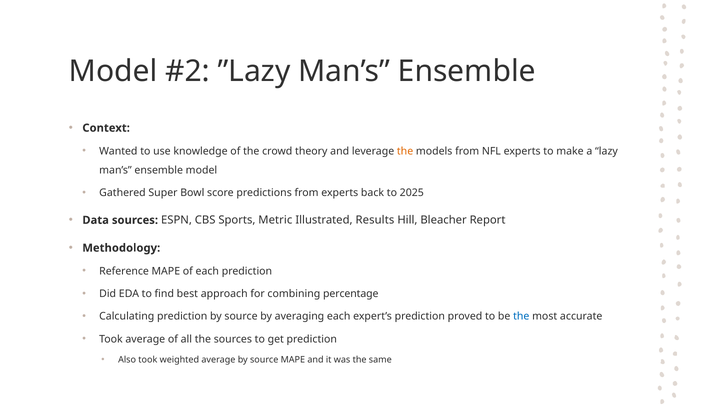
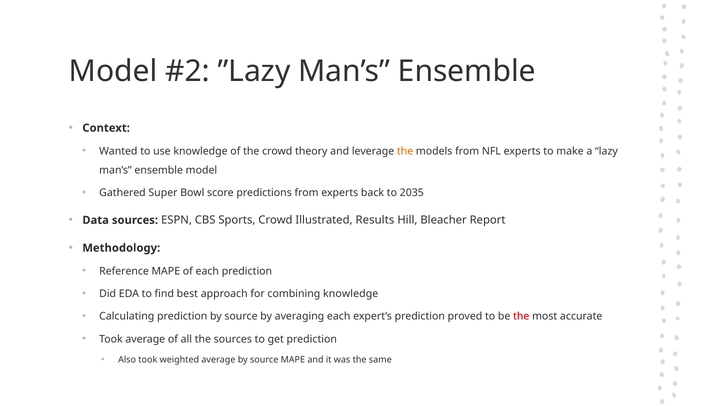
2025: 2025 -> 2035 (412, 193)
Sports Metric: Metric -> Crowd (275, 220)
combining percentage: percentage -> knowledge (351, 294)
the colour: blue -> red (521, 317)
